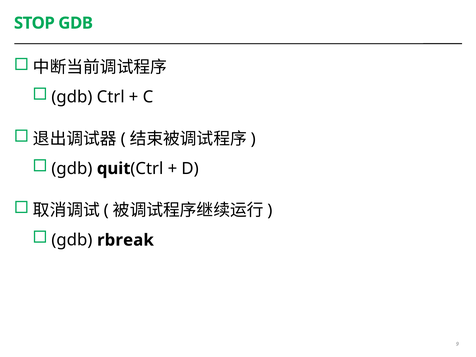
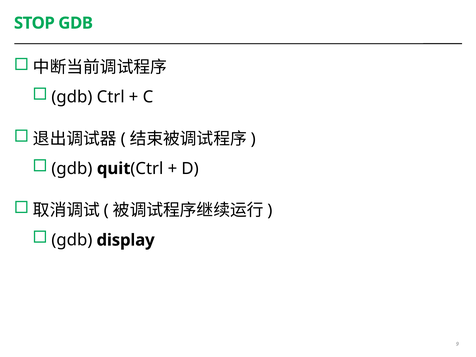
rbreak: rbreak -> display (126, 240)
